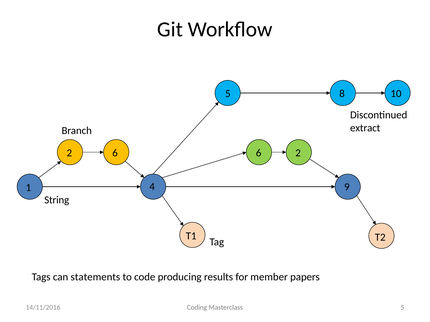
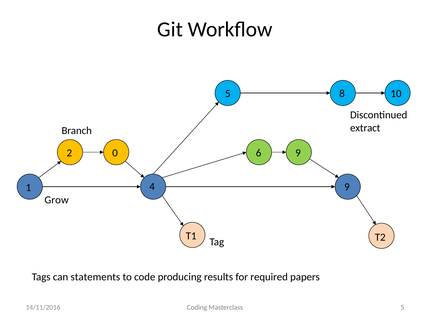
2 6: 6 -> 0 (115, 153)
6 2: 2 -> 9 (298, 153)
String: String -> Grow (57, 200)
member: member -> required (269, 277)
